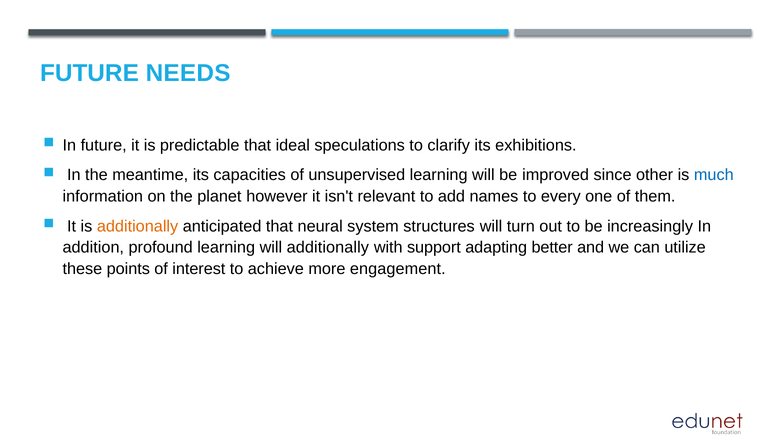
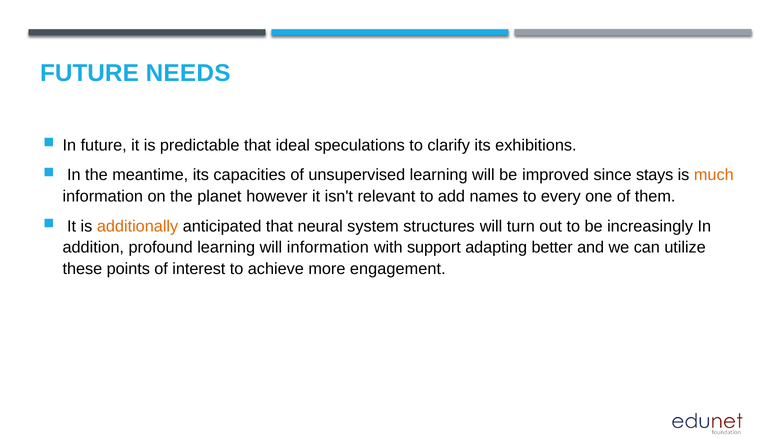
other: other -> stays (655, 175)
much colour: blue -> orange (714, 175)
will additionally: additionally -> information (328, 247)
